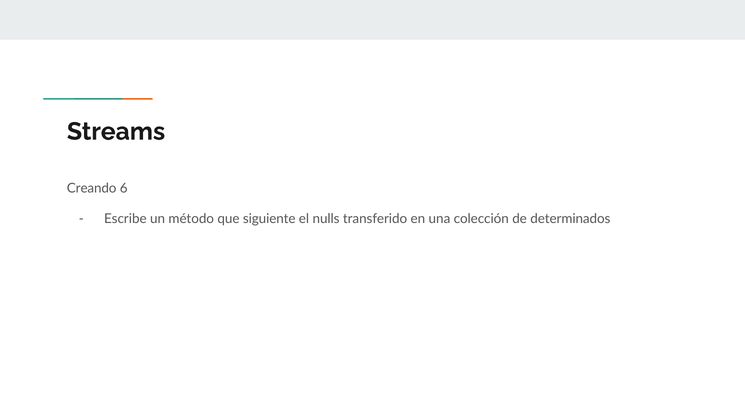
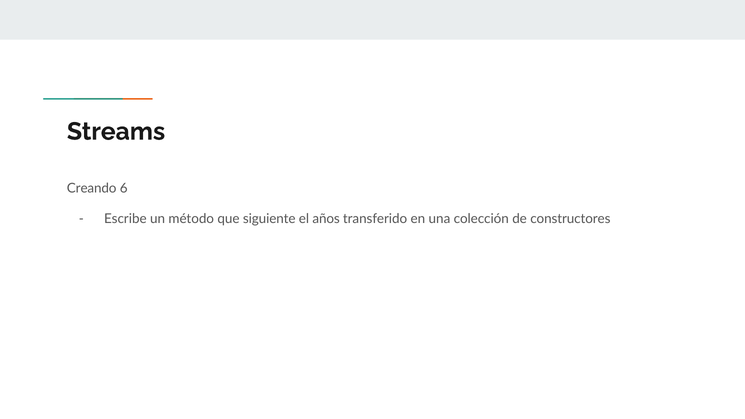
nulls: nulls -> años (326, 219)
determinados: determinados -> constructores (570, 219)
